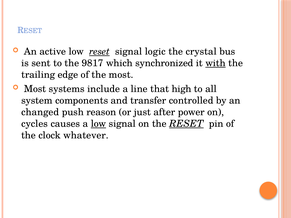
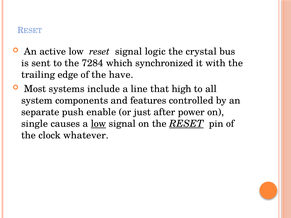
reset underline: present -> none (99, 52)
9817: 9817 -> 7284 (93, 63)
with underline: present -> none (216, 63)
the most: most -> have (121, 75)
transfer: transfer -> features (148, 101)
changed: changed -> separate (40, 112)
reason: reason -> enable (101, 112)
cycles: cycles -> single (35, 124)
